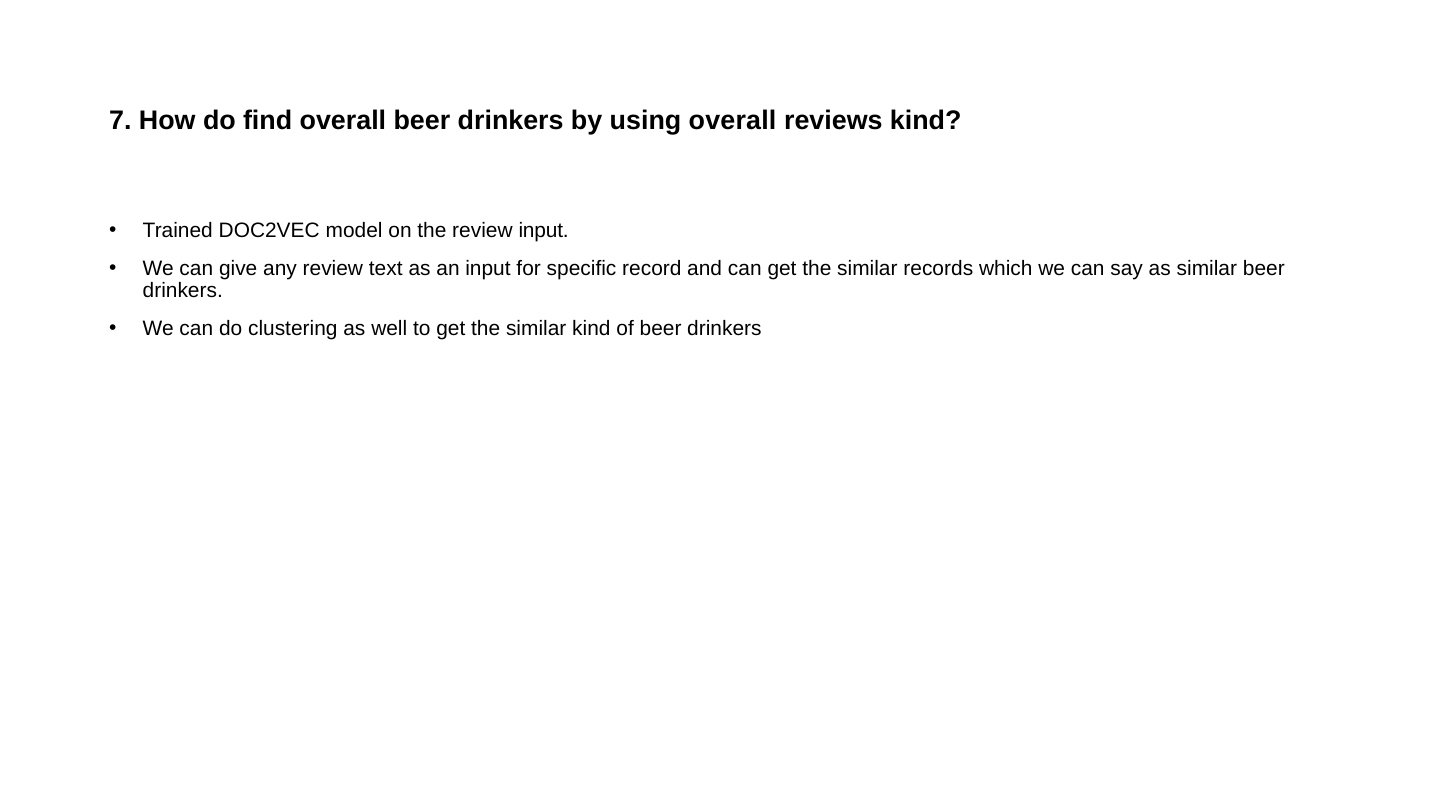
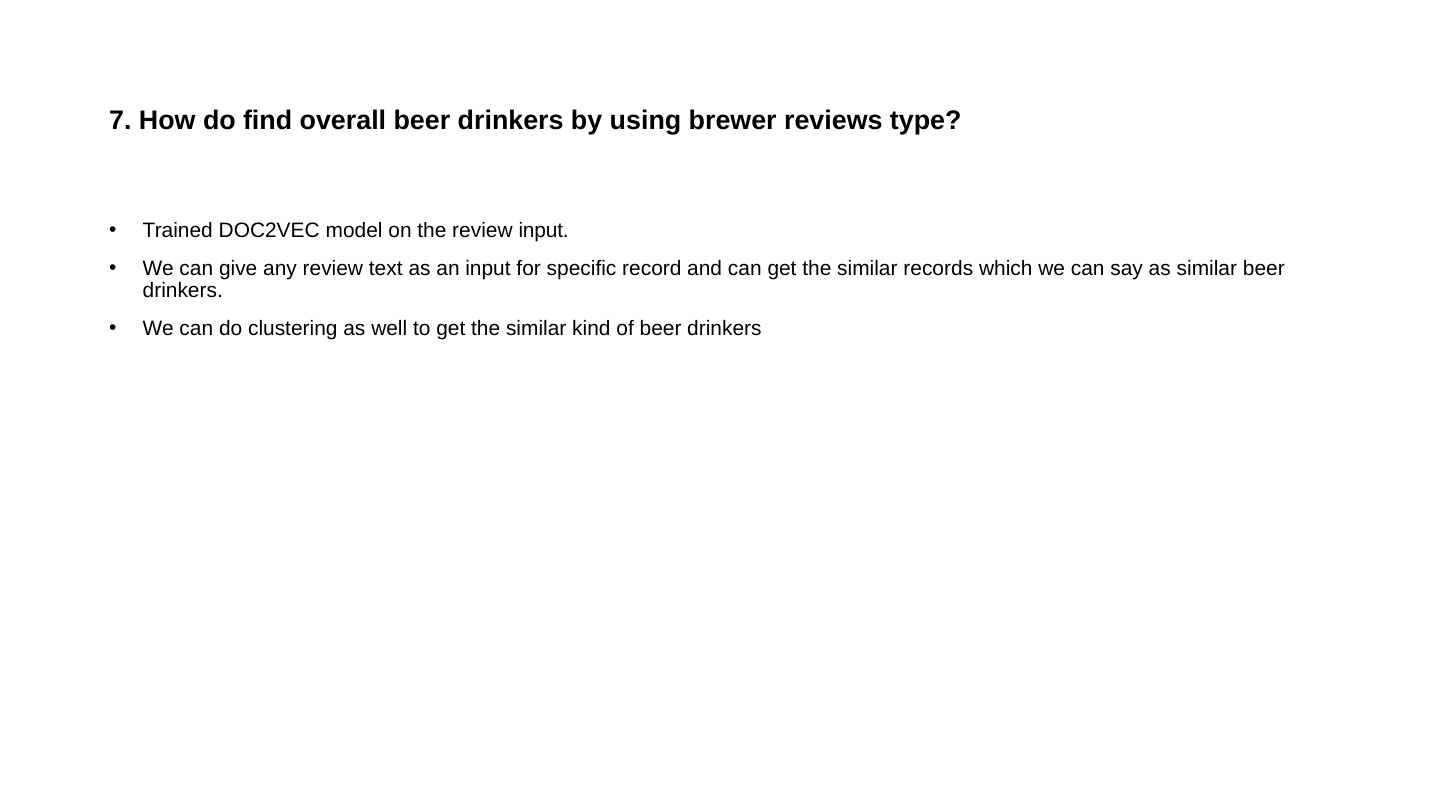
using overall: overall -> brewer (733, 121)
reviews kind: kind -> type (926, 121)
